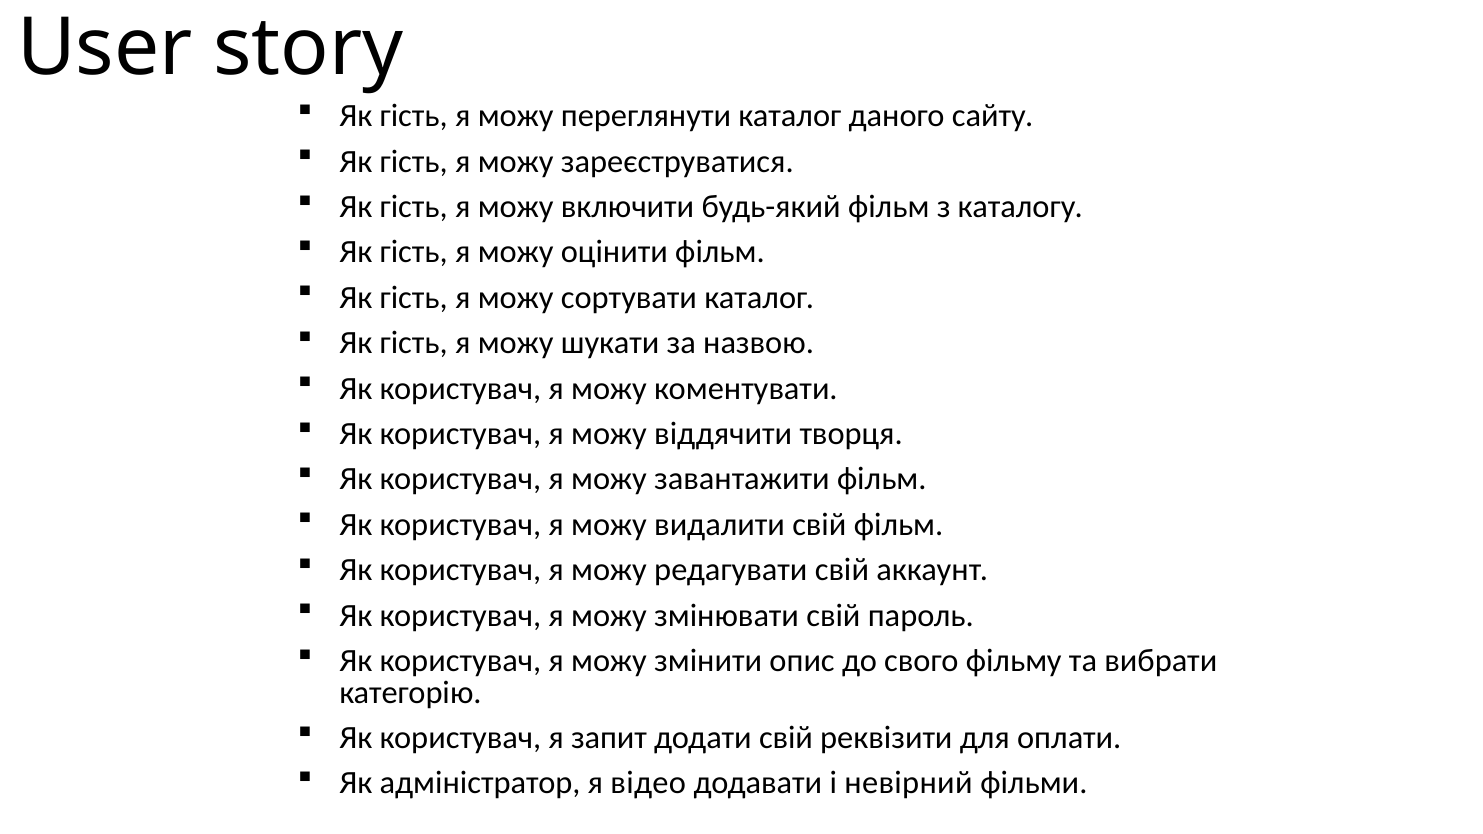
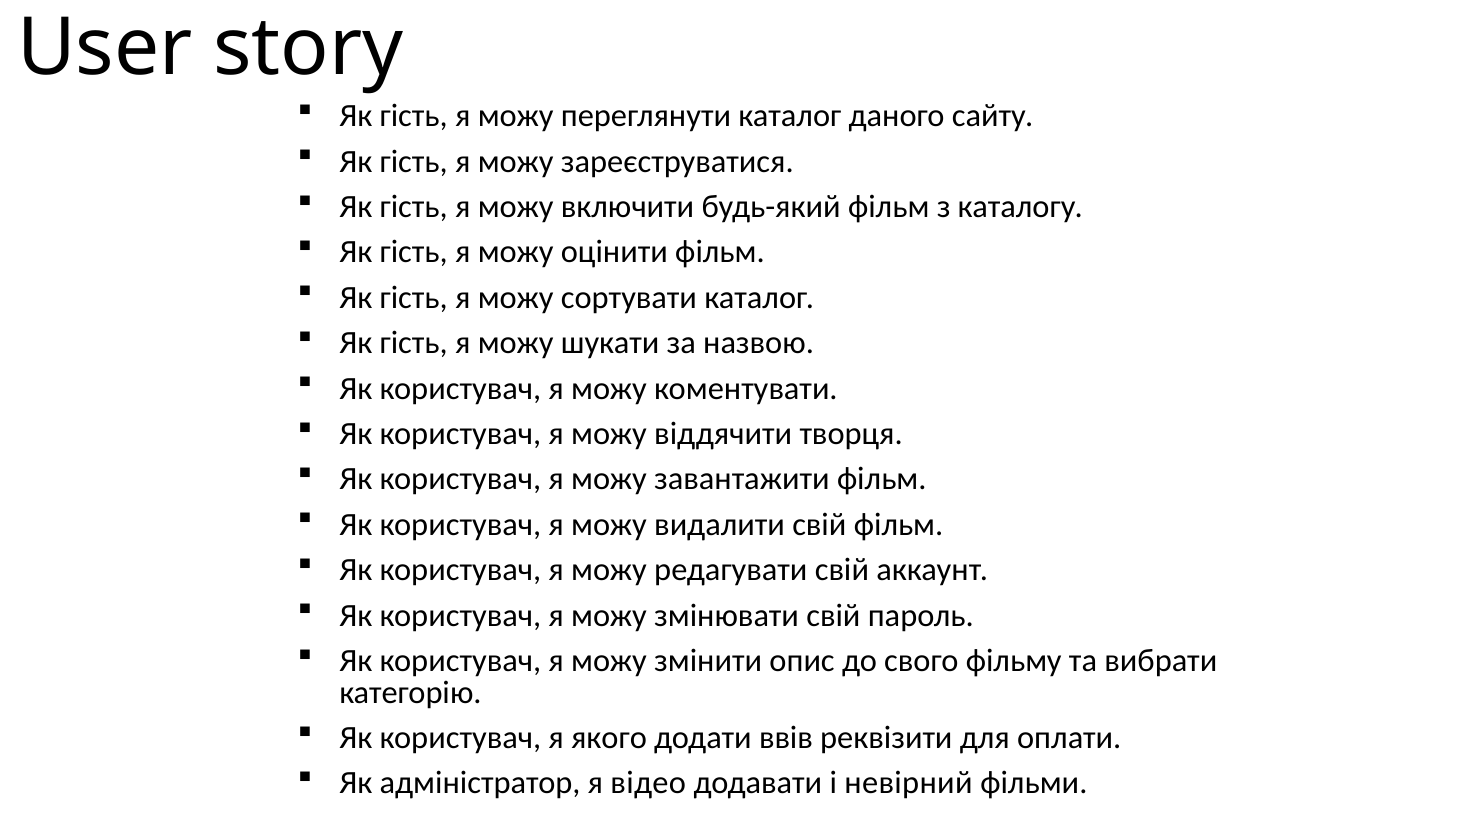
запит: запит -> якого (609, 738)
додати свій: свій -> ввів (786, 738)
